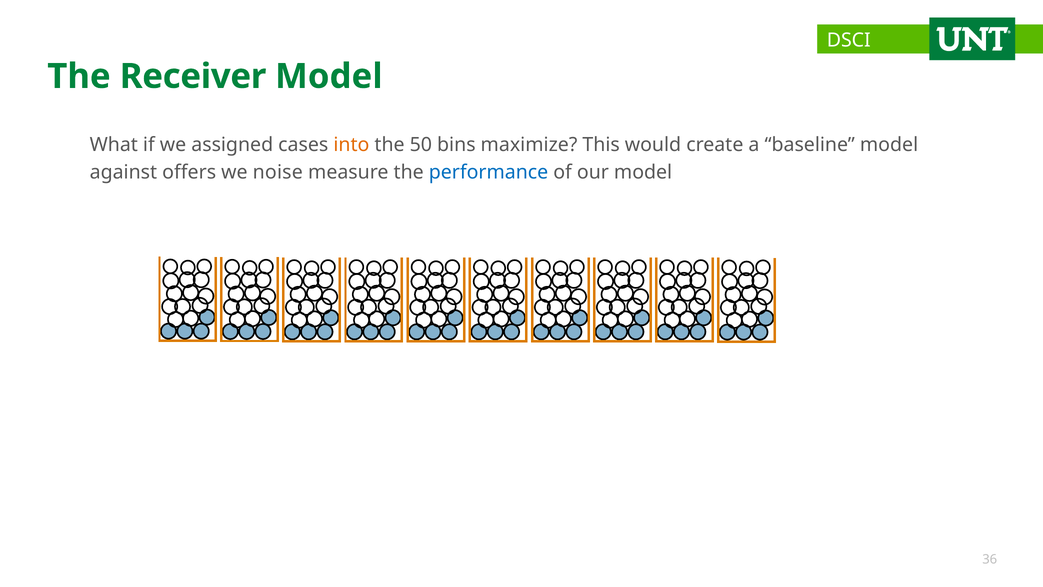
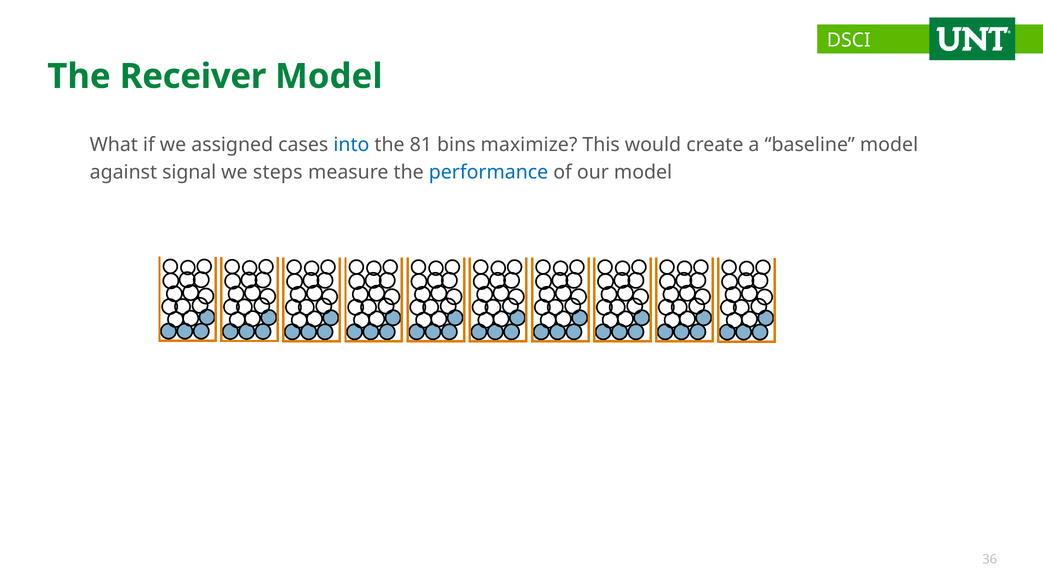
into colour: orange -> blue (351, 145)
50: 50 -> 81 (421, 145)
offers: offers -> signal (189, 172)
noise: noise -> steps (278, 172)
